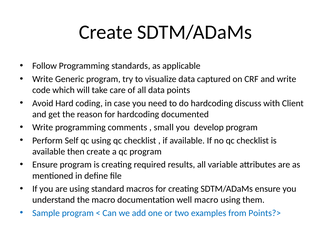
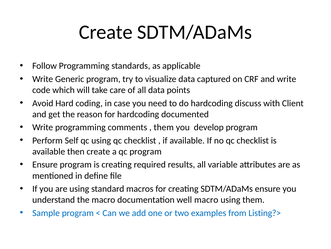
small: small -> them (164, 127)
Points?>: Points?> -> Listing?> (265, 212)
